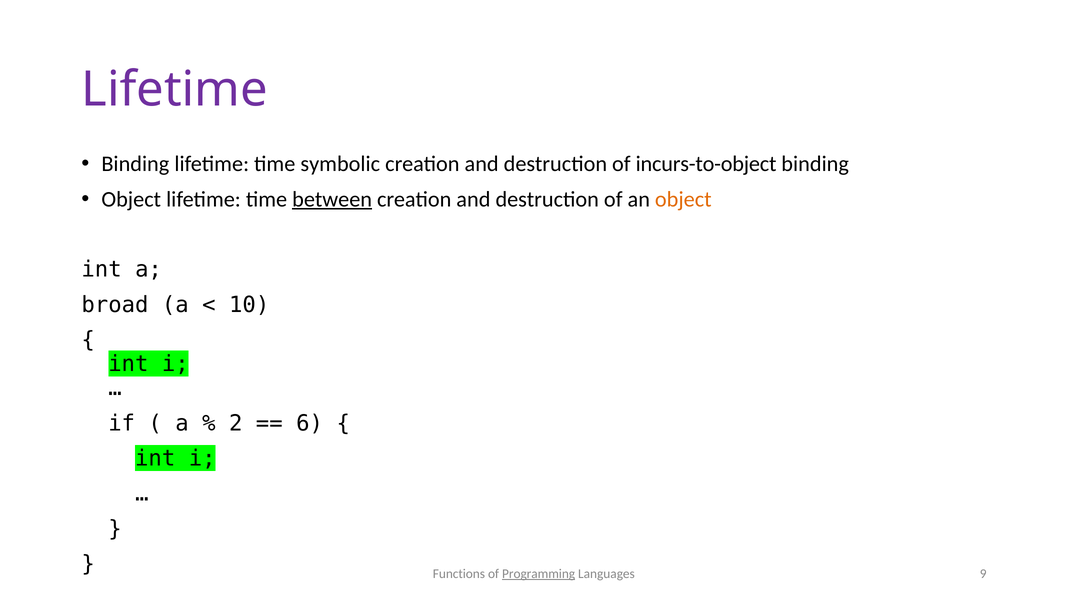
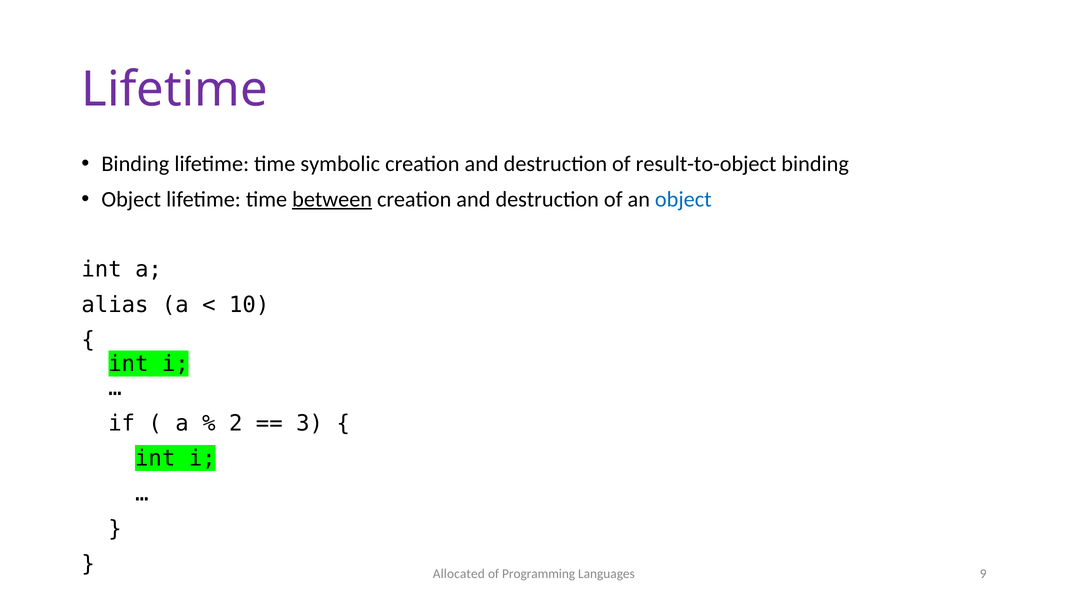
incurs-to-object: incurs-to-object -> result-to-object (706, 164)
object colour: orange -> blue (683, 199)
broad: broad -> alias (115, 305)
6: 6 -> 3 (310, 423)
Functions: Functions -> Allocated (459, 574)
Programming underline: present -> none (539, 574)
